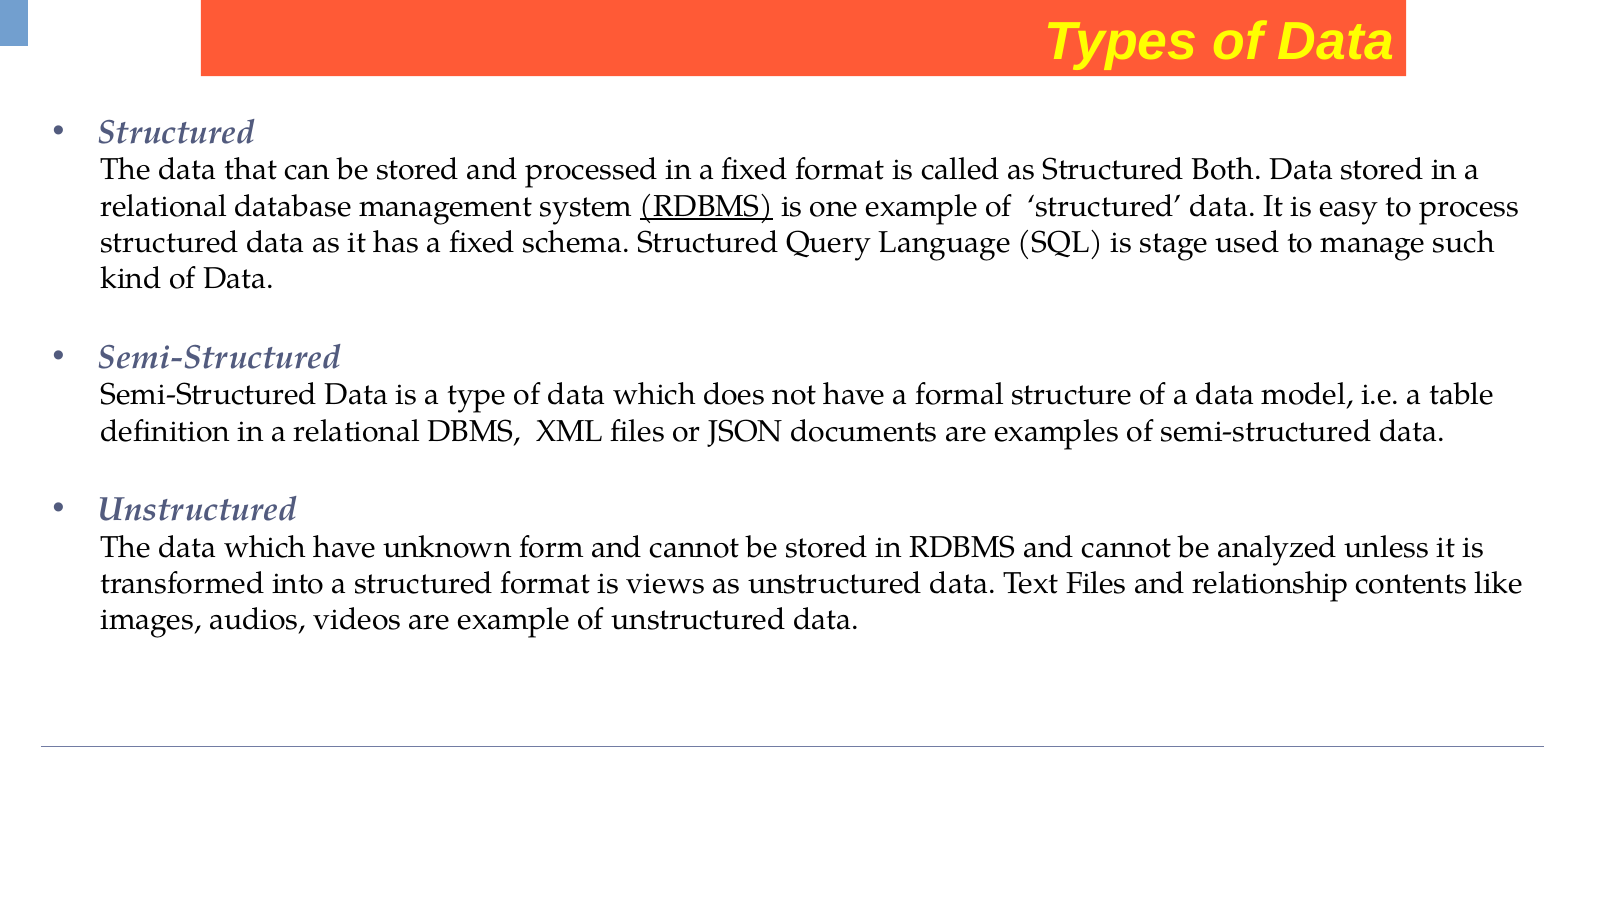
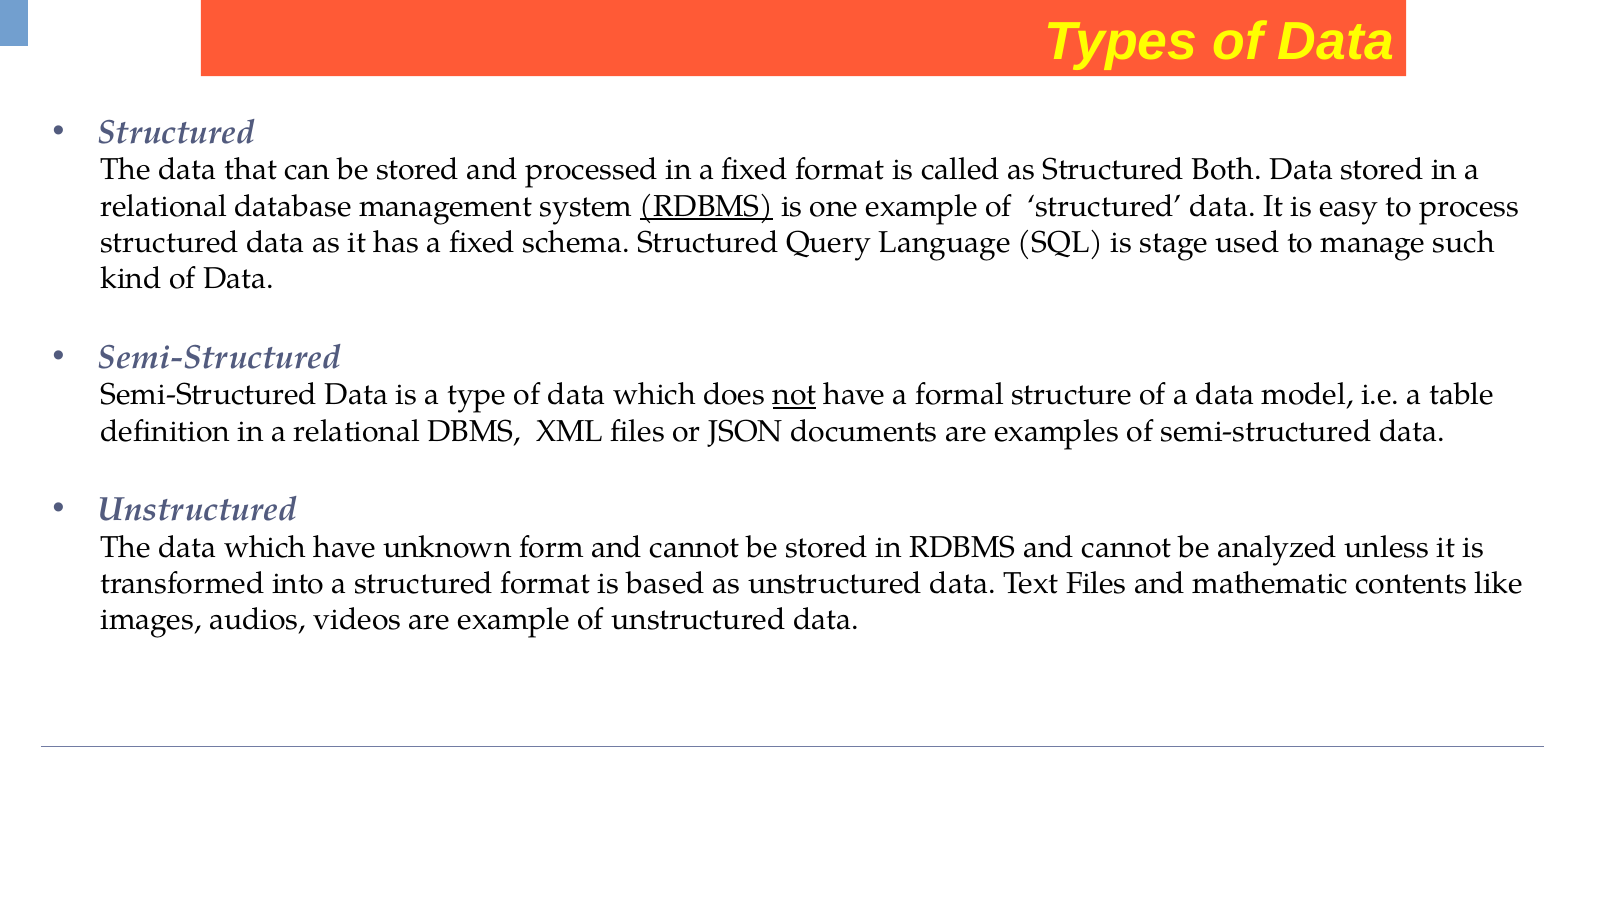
not underline: none -> present (794, 395)
views: views -> based (666, 584)
relationship: relationship -> mathematic (1270, 584)
